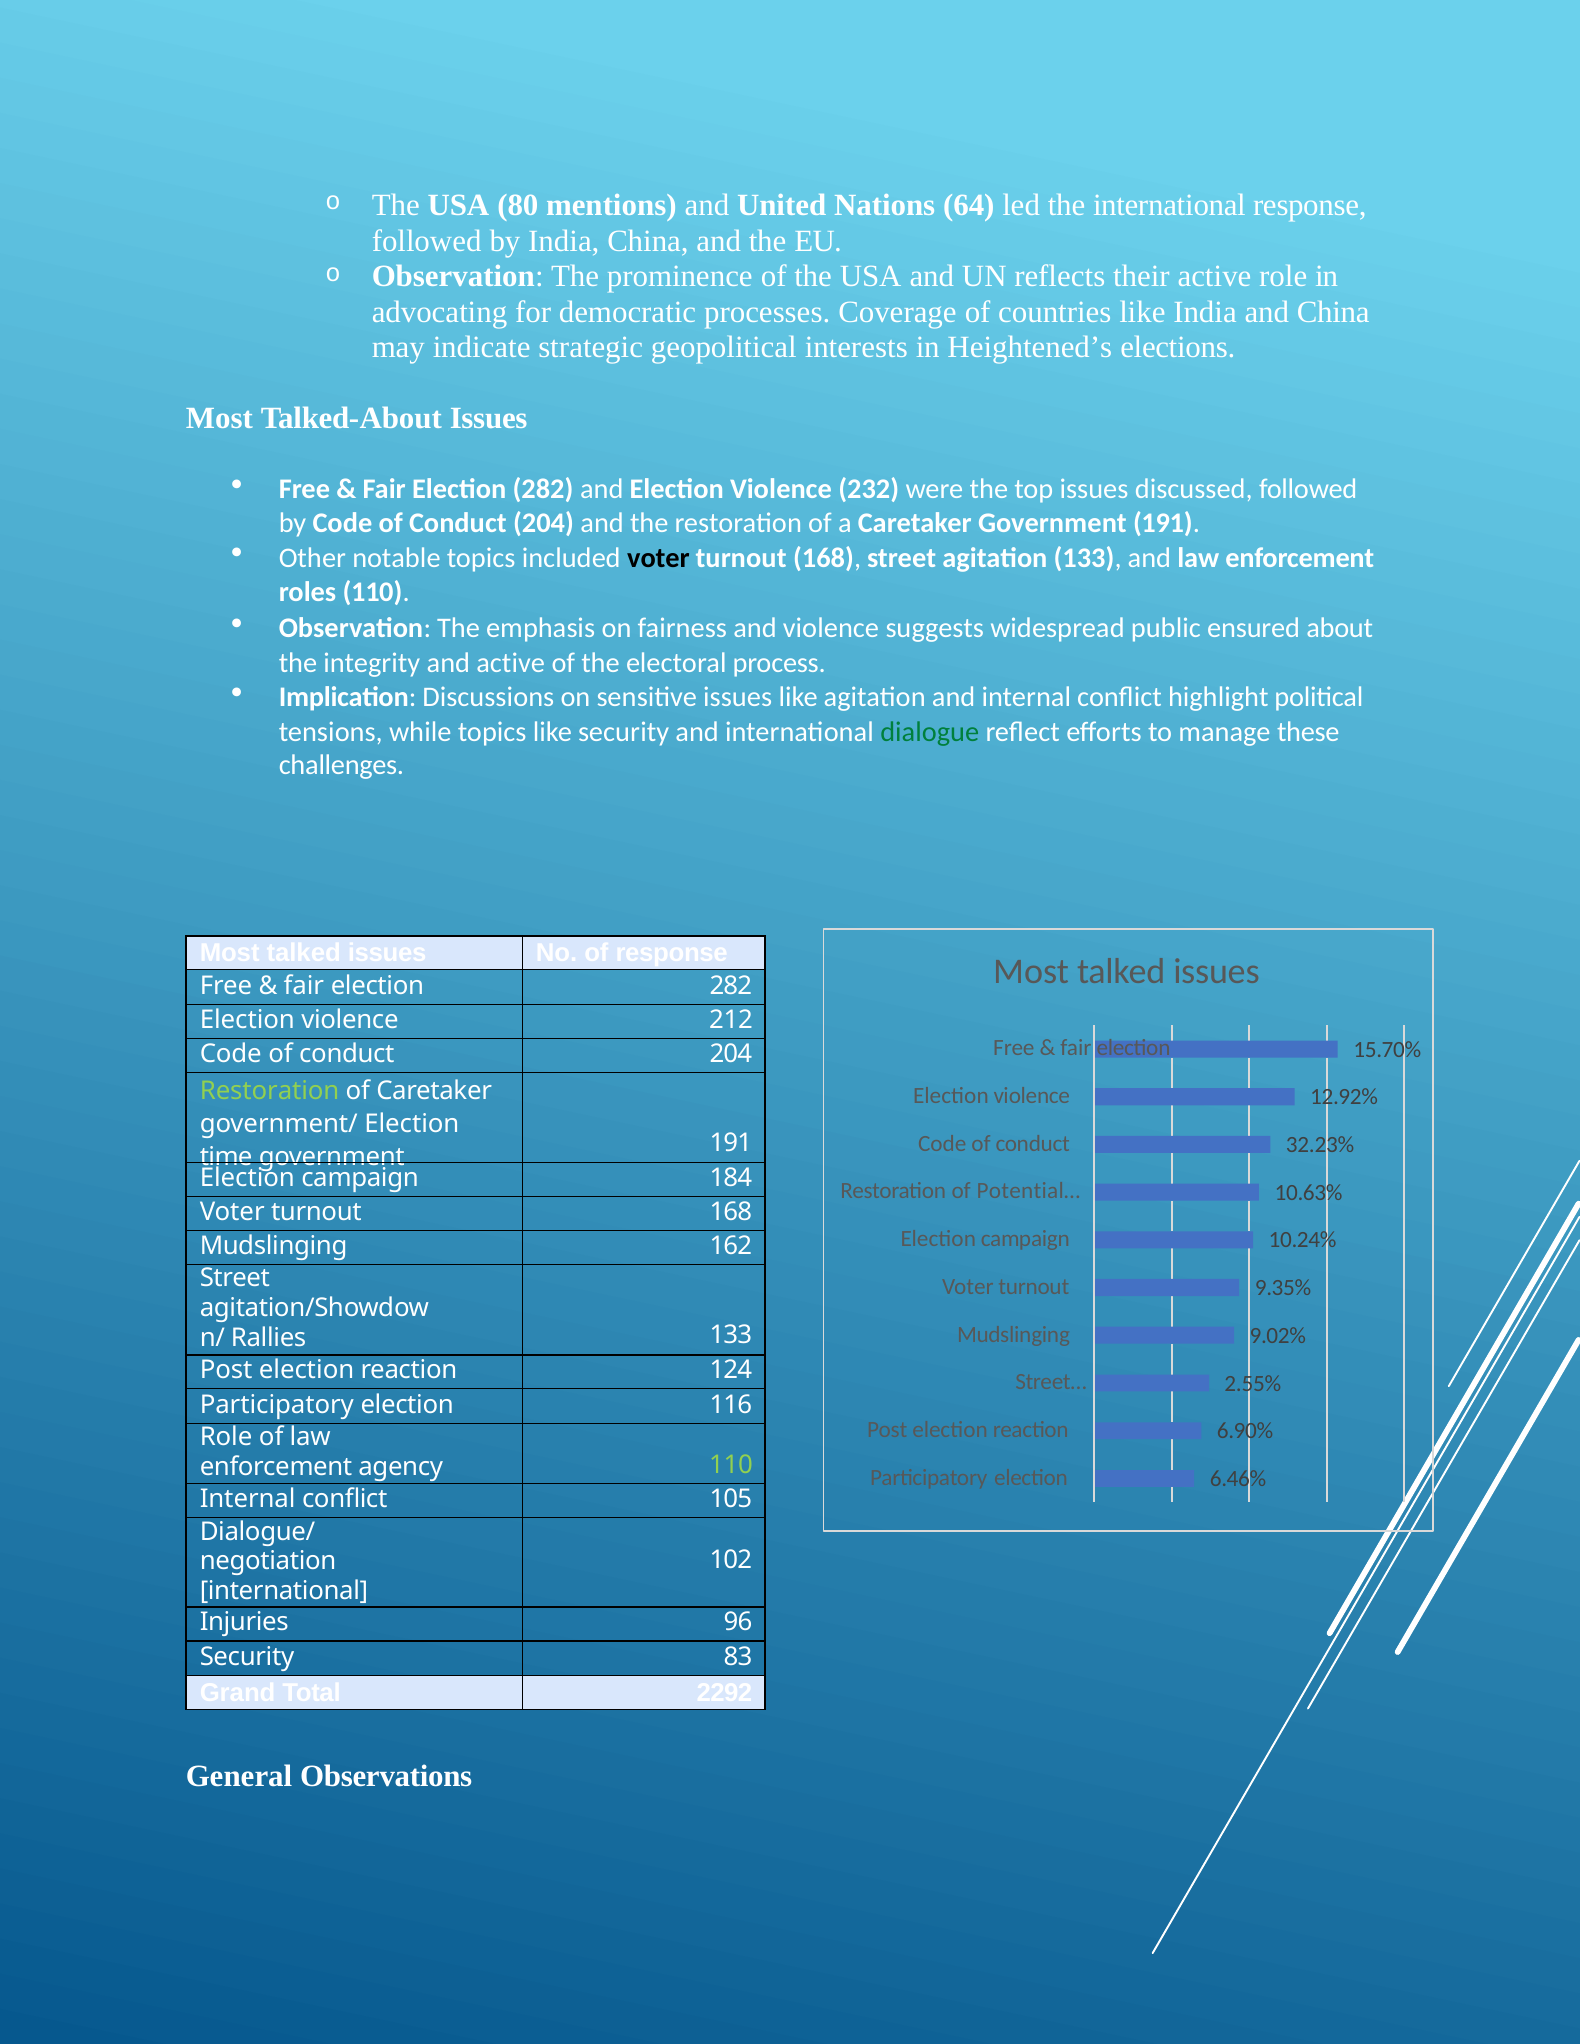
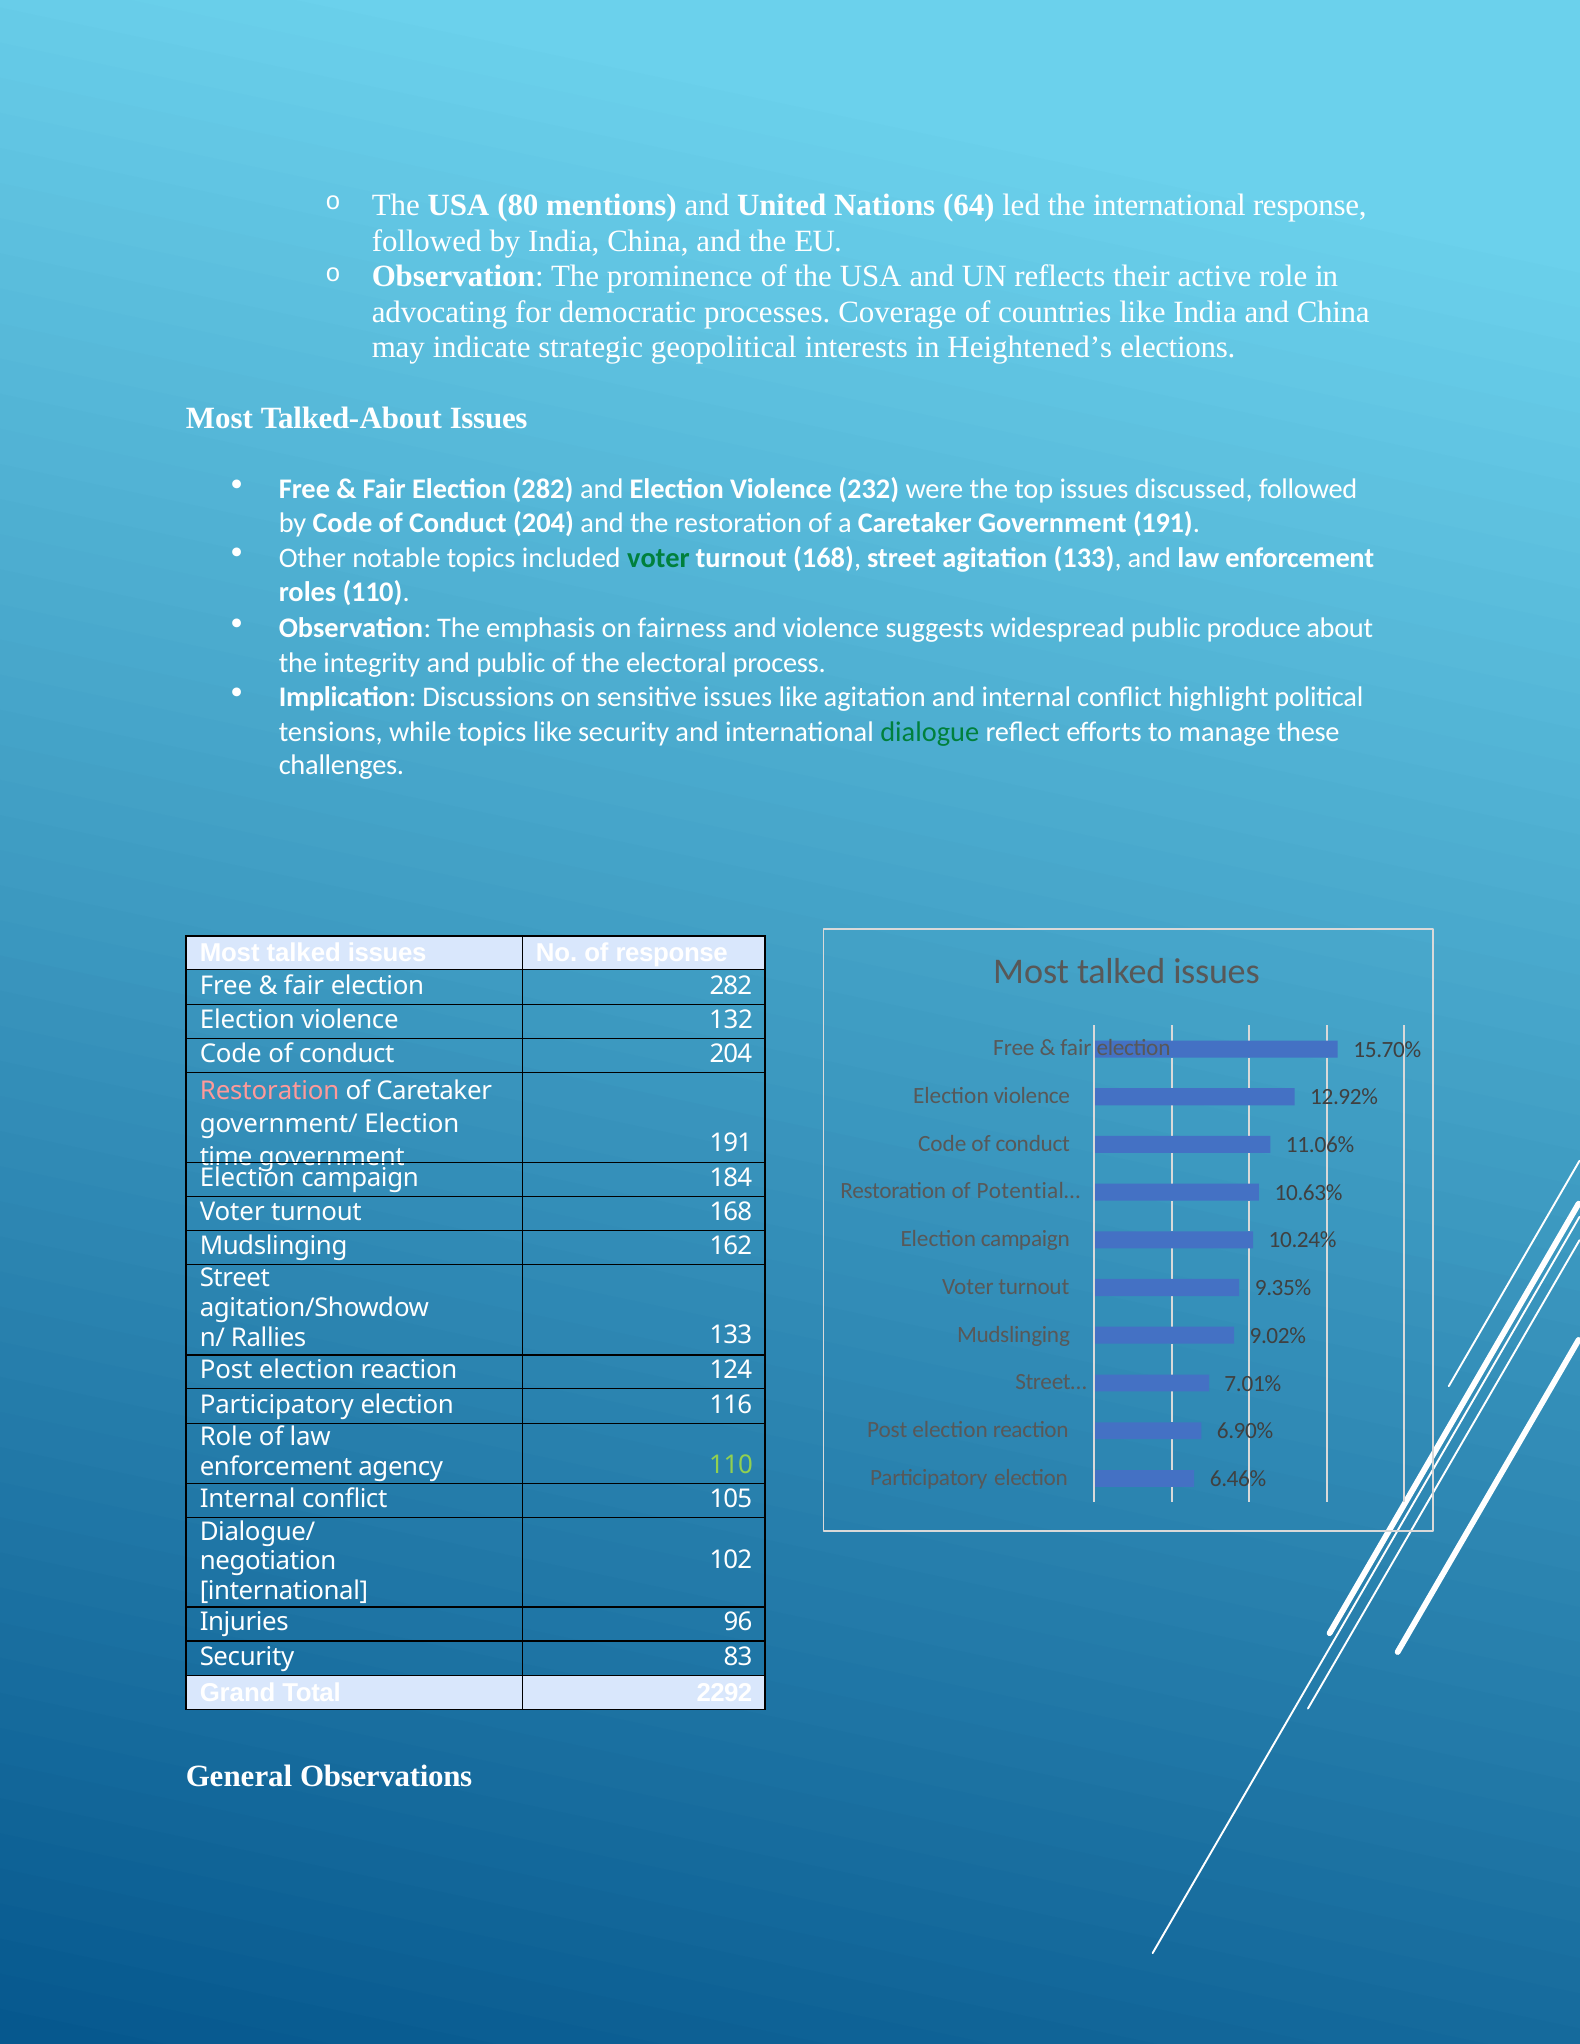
voter colour: black -> green (658, 558)
ensured: ensured -> produce (1254, 628)
and active: active -> public (511, 663)
212: 212 -> 132 (731, 1020)
Restoration colour: light green -> pink (270, 1091)
32.23%: 32.23% -> 11.06% (1320, 1145)
2.55%: 2.55% -> 7.01% (1253, 1384)
